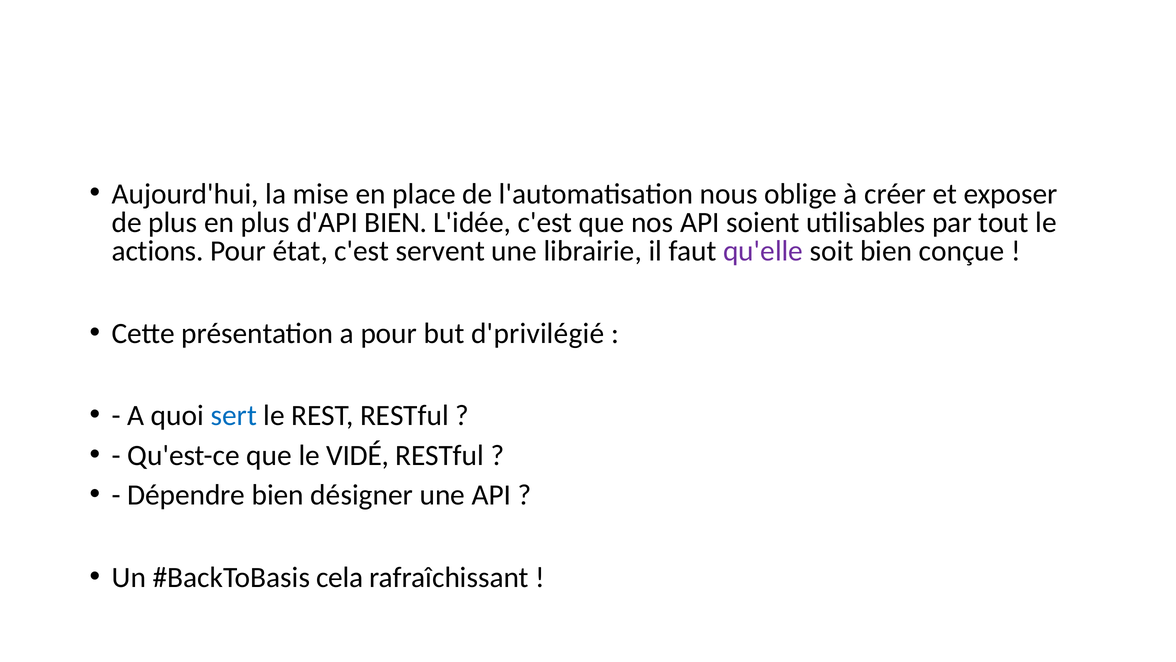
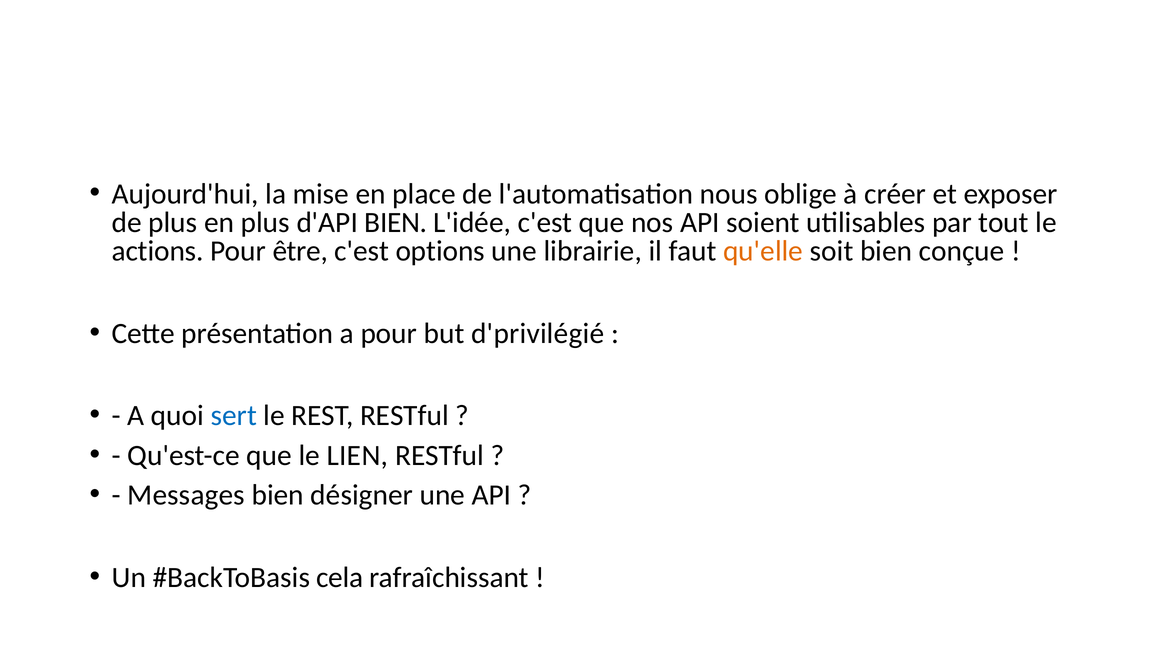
état: état -> être (300, 251)
servent: servent -> options (440, 251)
qu'elle colour: purple -> orange (763, 251)
VIDÉ: VIDÉ -> LIEN (357, 455)
Dépendre: Dépendre -> Messages (186, 495)
